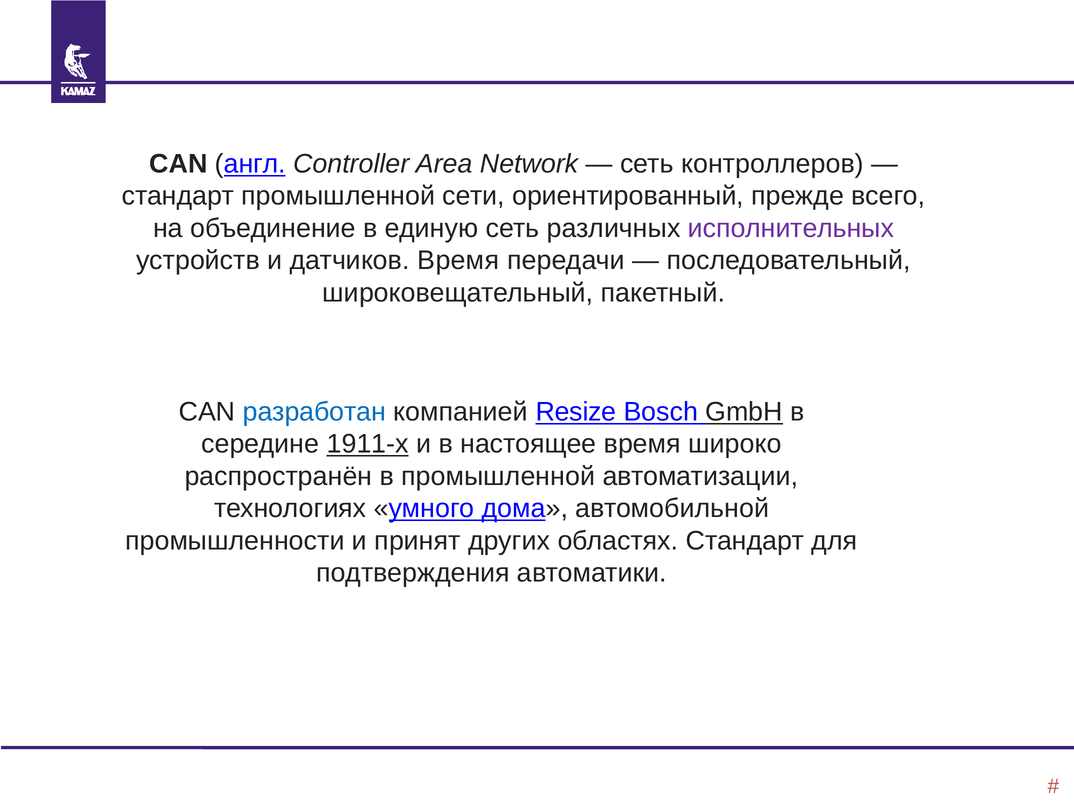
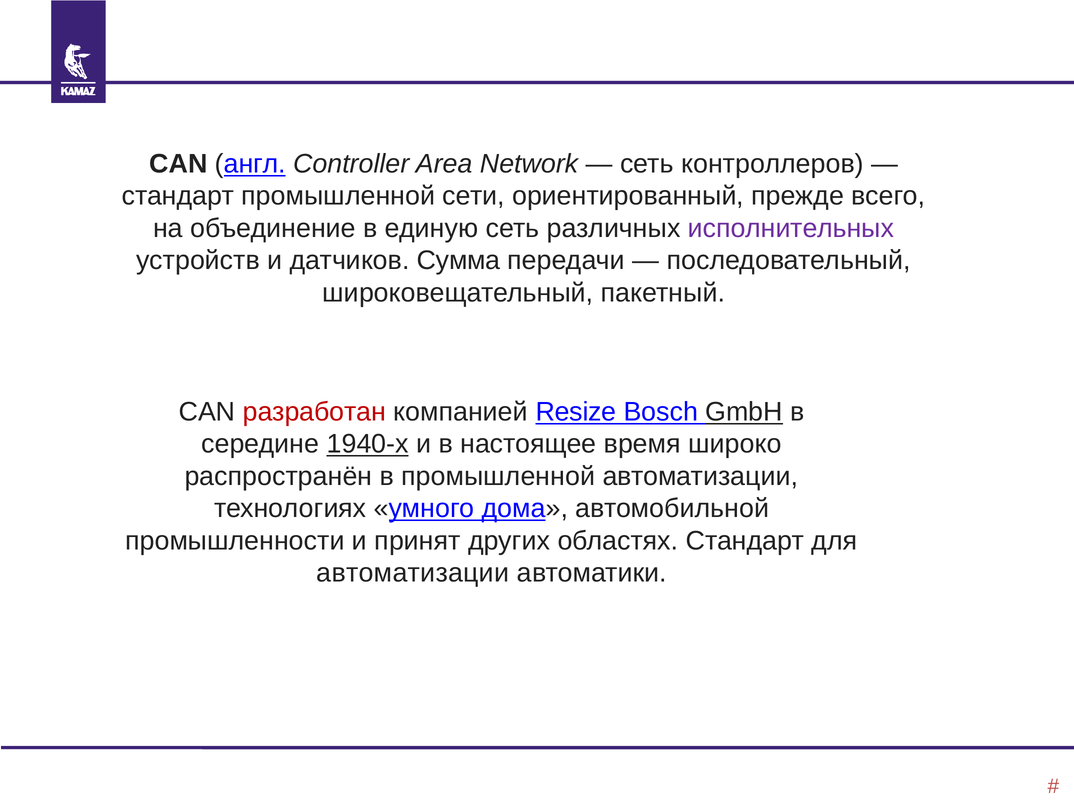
датчиков Время: Время -> Сумма (459, 260)
разработан colour: blue -> red (314, 412)
1911-х: 1911-х -> 1940-х (368, 444)
подтверждения: подтверждения -> автоматизации (413, 573)
